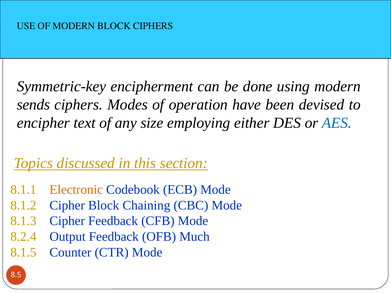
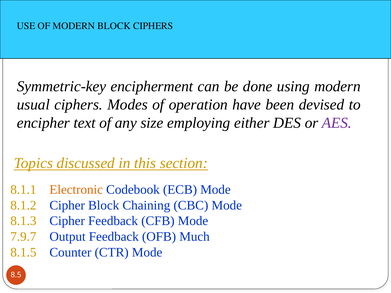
sends: sends -> usual (33, 105)
AES colour: blue -> purple (337, 123)
8.2.4: 8.2.4 -> 7.9.7 (23, 237)
